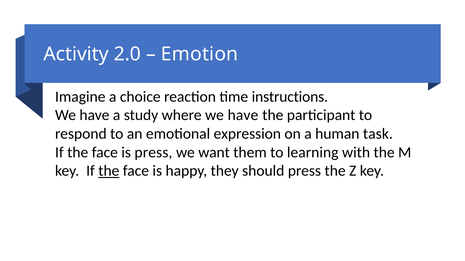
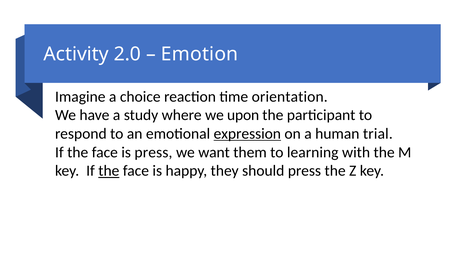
instructions: instructions -> orientation (290, 97)
where we have: have -> upon (243, 115)
expression underline: none -> present (247, 134)
task: task -> trial (378, 134)
